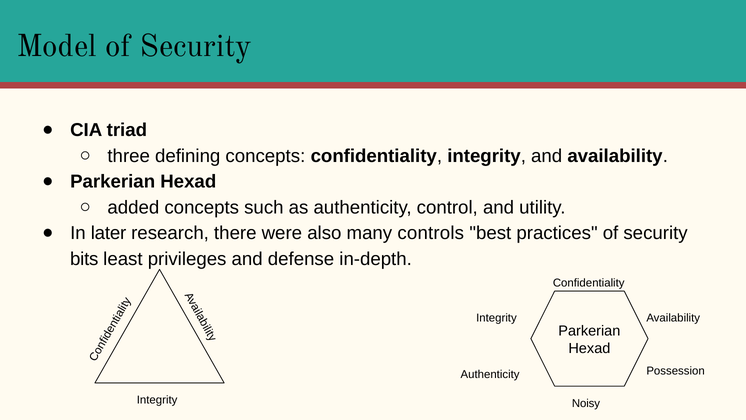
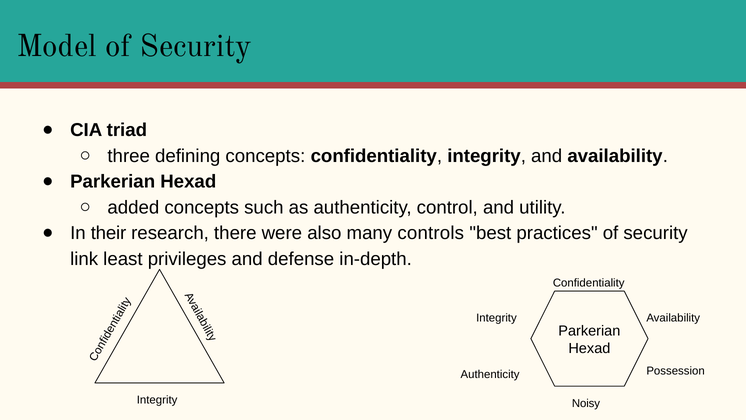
later: later -> their (109, 233)
bits: bits -> link (84, 259)
